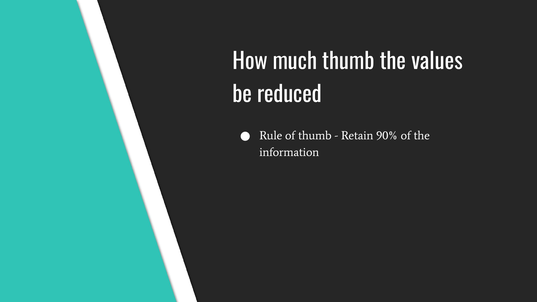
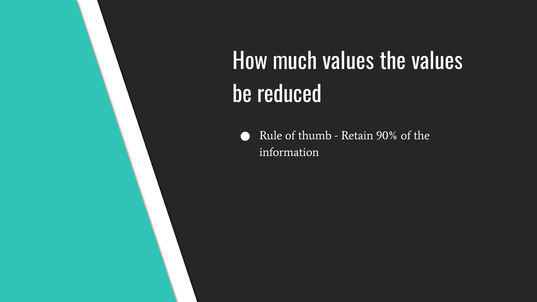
much thumb: thumb -> values (348, 62)
